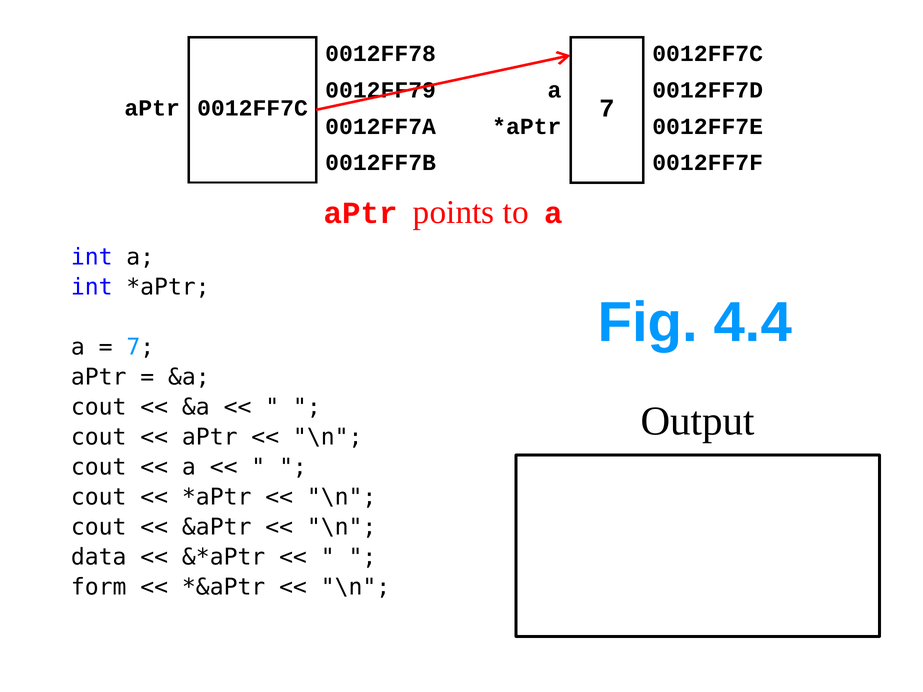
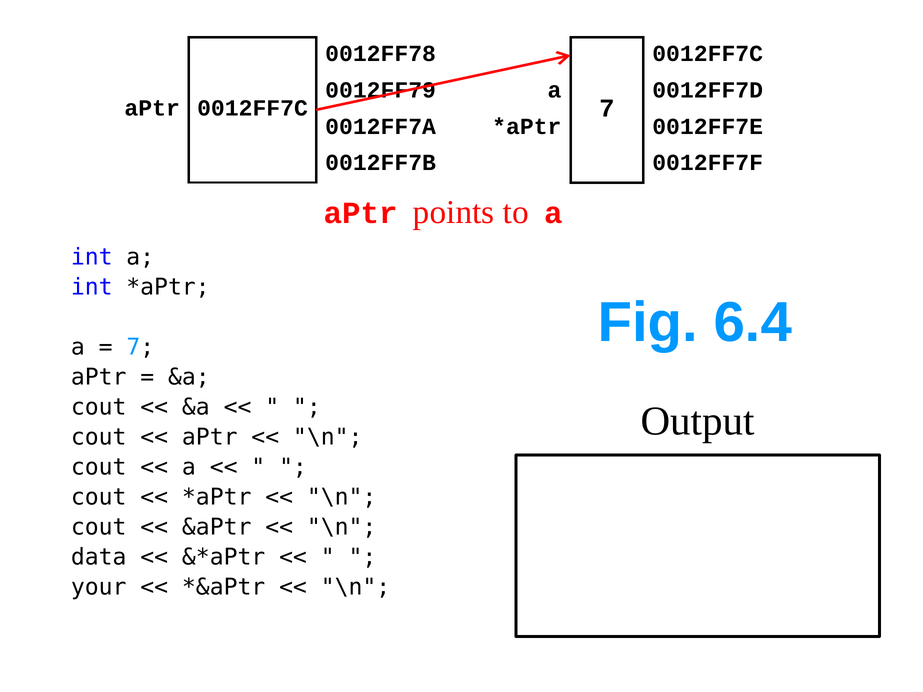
4.4: 4.4 -> 6.4 (753, 323)
form: form -> your (99, 587)
